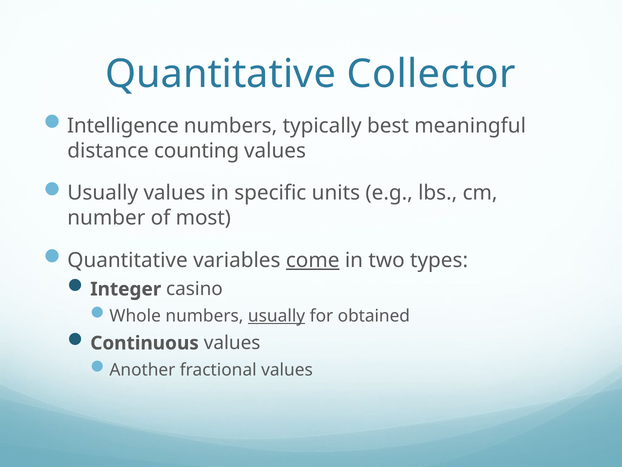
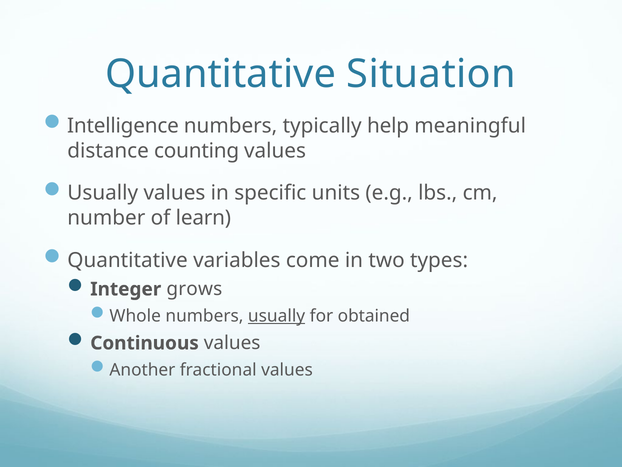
Collector: Collector -> Situation (431, 74)
best: best -> help (388, 126)
most: most -> learn (203, 218)
come underline: present -> none (313, 260)
casino: casino -> grows (194, 289)
